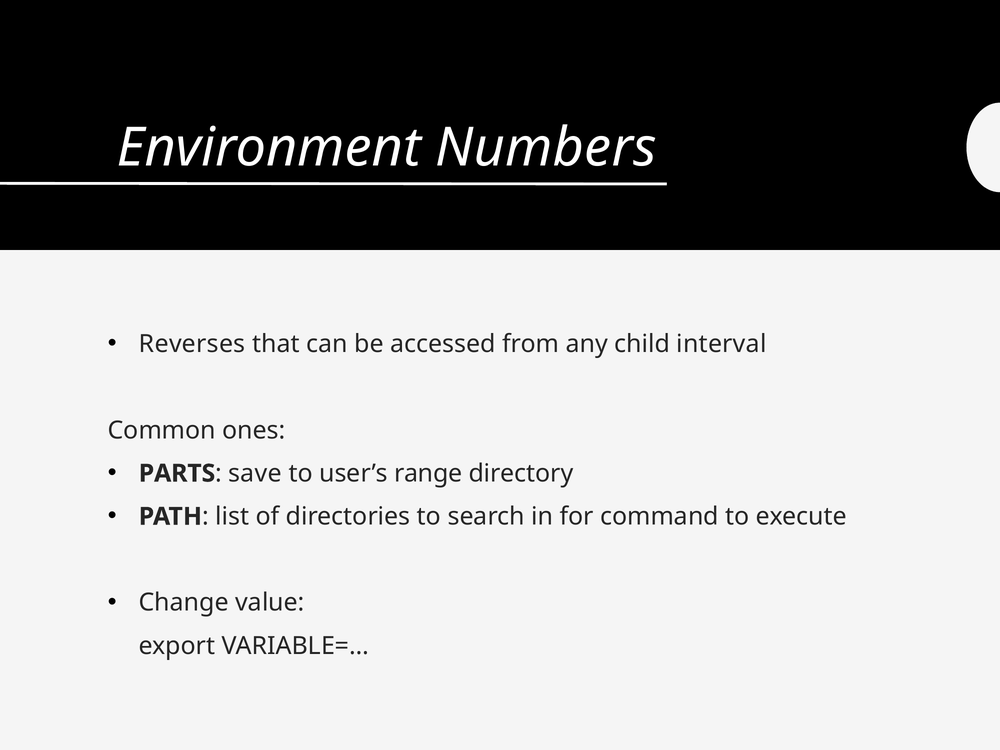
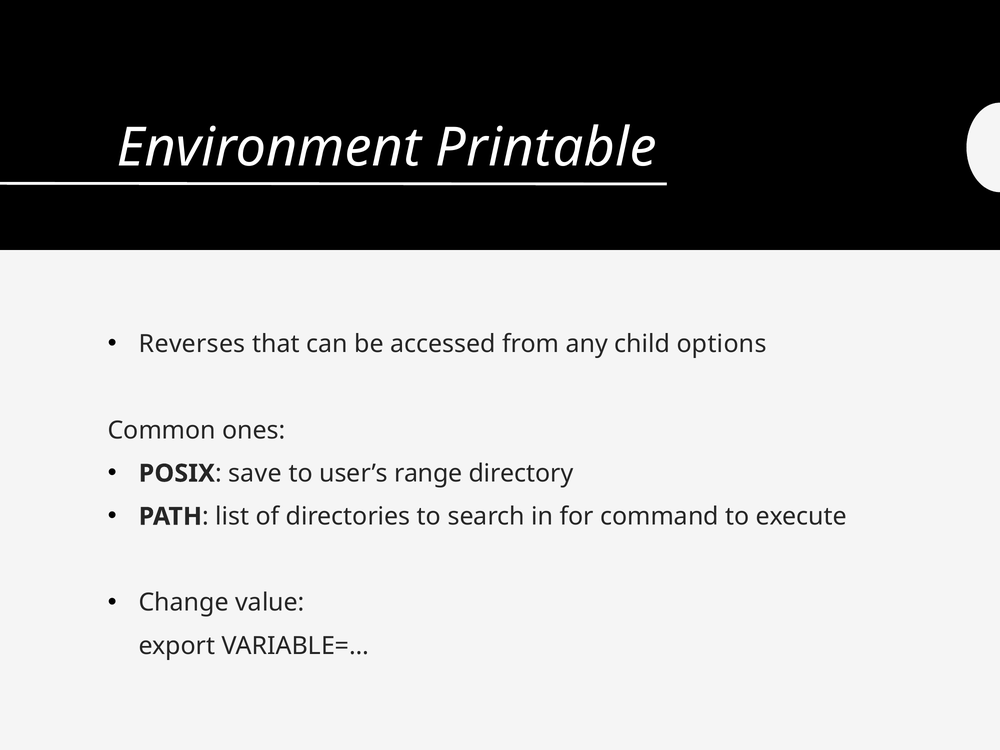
Numbers: Numbers -> Printable (546, 148)
interval: interval -> options (722, 344)
PARTS: PARTS -> POSIX (177, 473)
